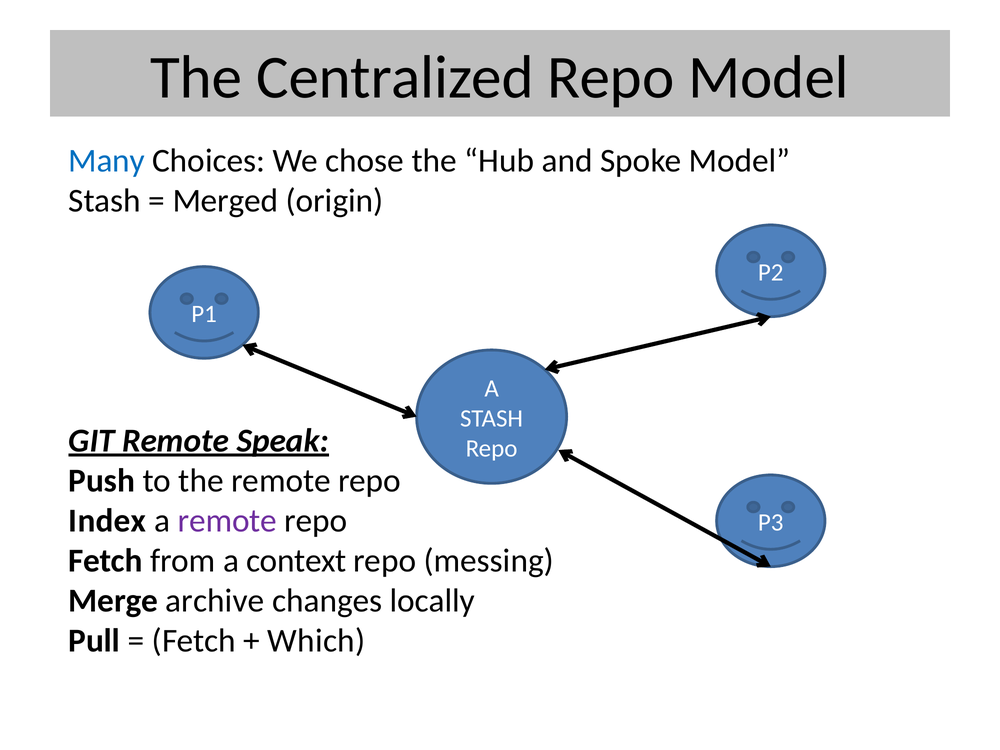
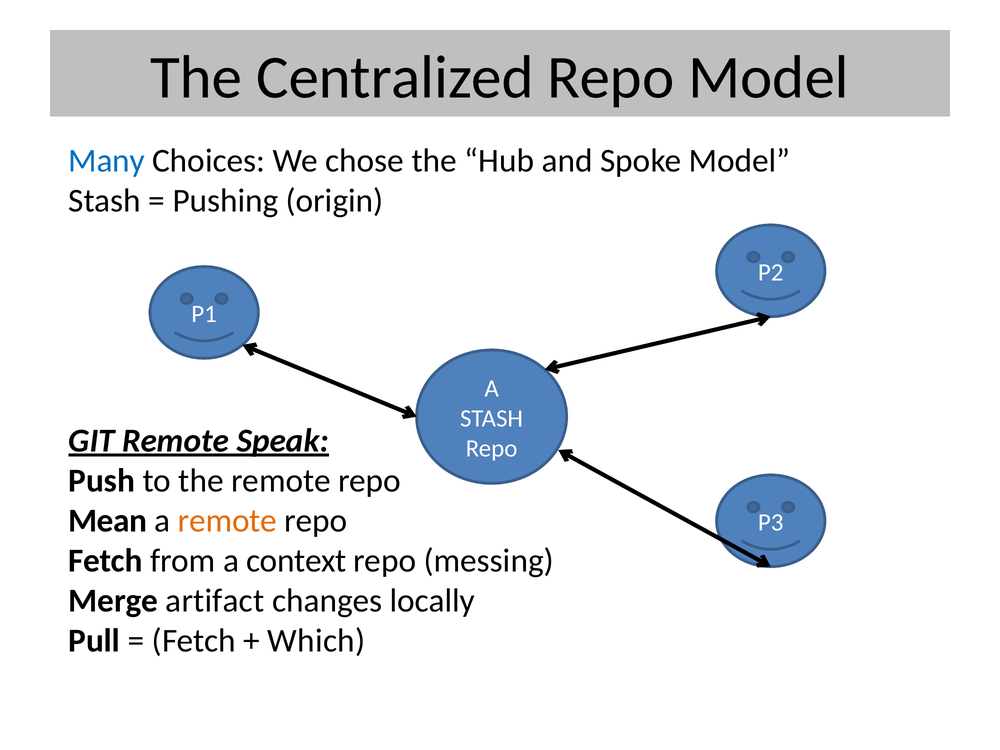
Merged: Merged -> Pushing (225, 201)
Index: Index -> Mean (108, 521)
remote colour: purple -> orange (227, 521)
archive: archive -> artifact (215, 601)
